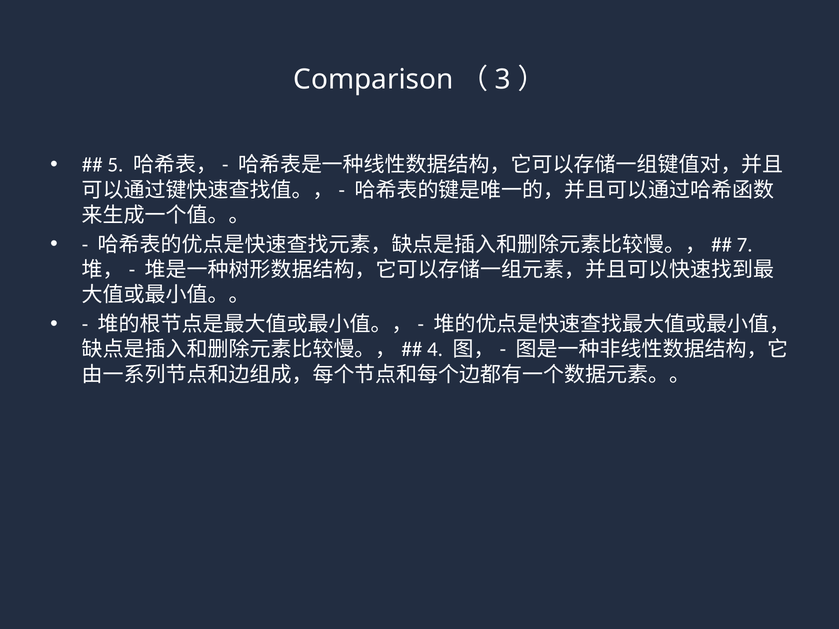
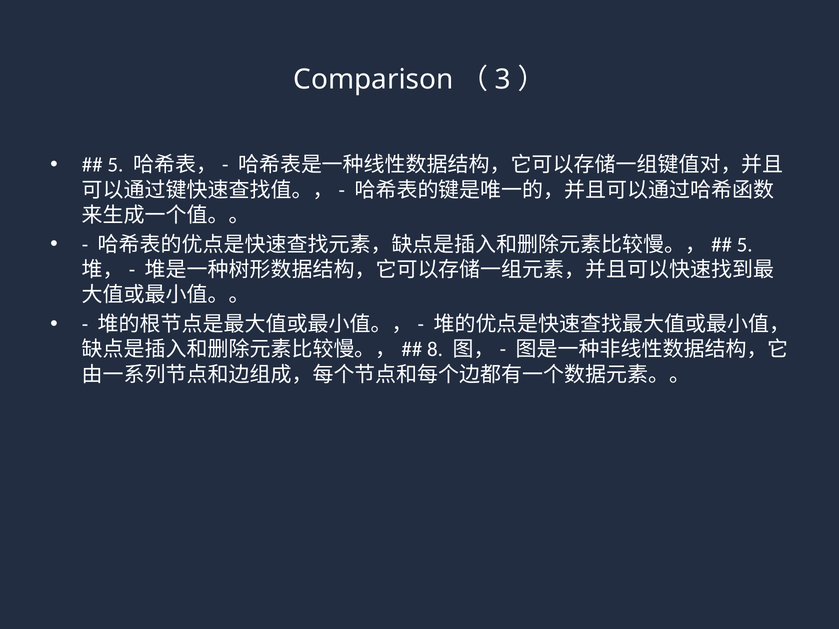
7: 7 -> 5 (745, 245)
4: 4 -> 8 (435, 350)
